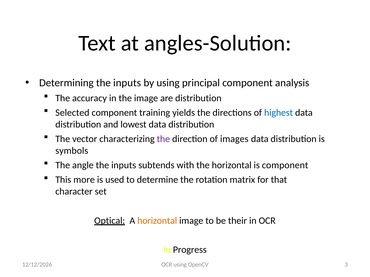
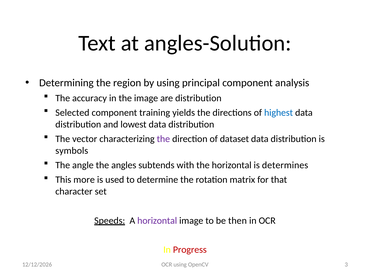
Determining the inputs: inputs -> region (127, 83)
images: images -> dataset (234, 139)
angle the inputs: inputs -> angles (124, 165)
is component: component -> determines (285, 165)
Optical: Optical -> Speeds (110, 221)
horizontal colour: orange -> purple (157, 221)
their: their -> then (237, 221)
Progress colour: black -> red (190, 250)
